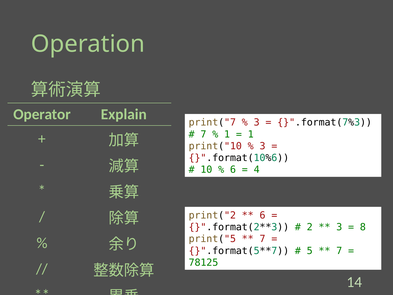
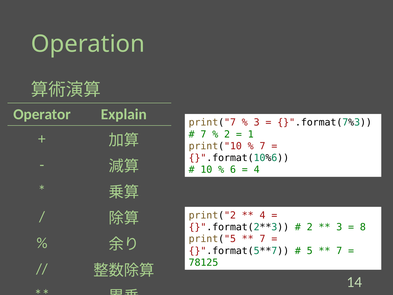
1: 1 -> 2 (227, 134)
3: 3 -> 7 (262, 146)
6: 6 -> 4 (262, 215)
